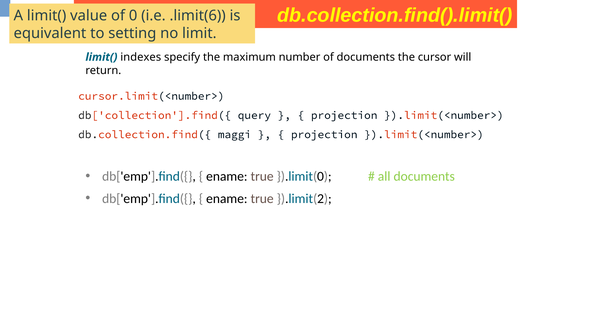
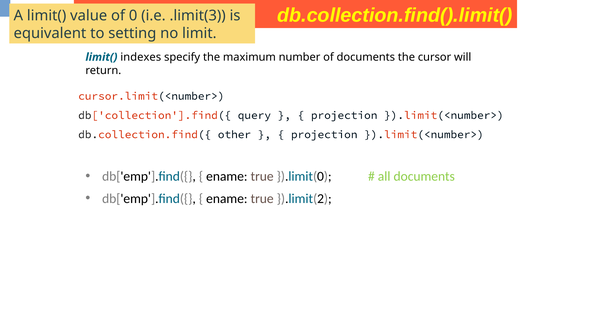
.limit(6: .limit(6 -> .limit(3 (198, 16)
maggi: maggi -> other (234, 134)
